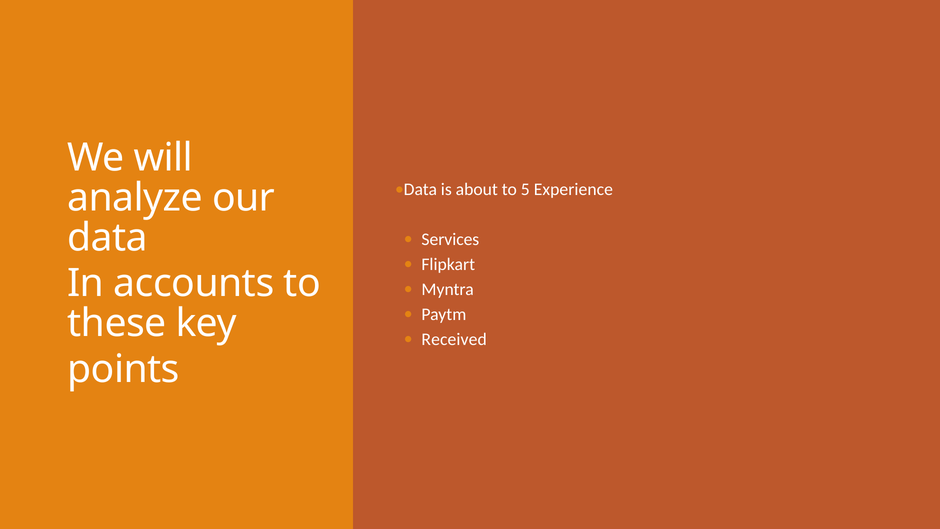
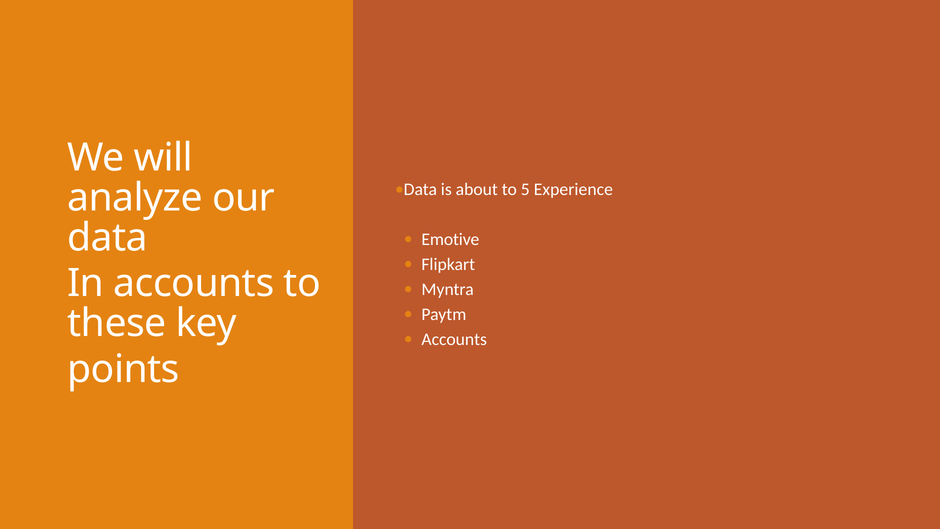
Services: Services -> Emotive (450, 239)
Received: Received -> Accounts (454, 339)
